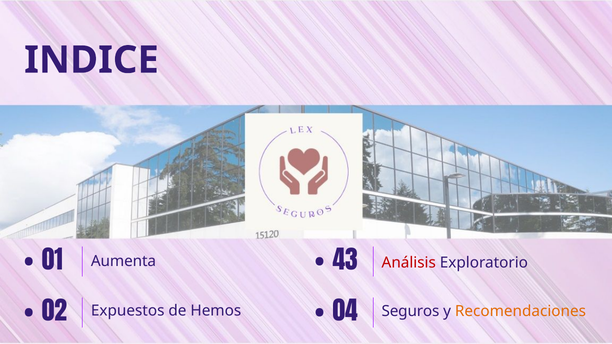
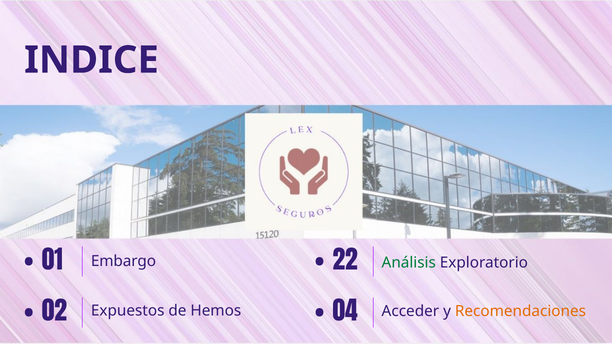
Aumenta: Aumenta -> Embargo (123, 262)
43: 43 -> 22 (345, 262)
Análisis colour: red -> green (409, 263)
Seguros: Seguros -> Acceder (410, 311)
